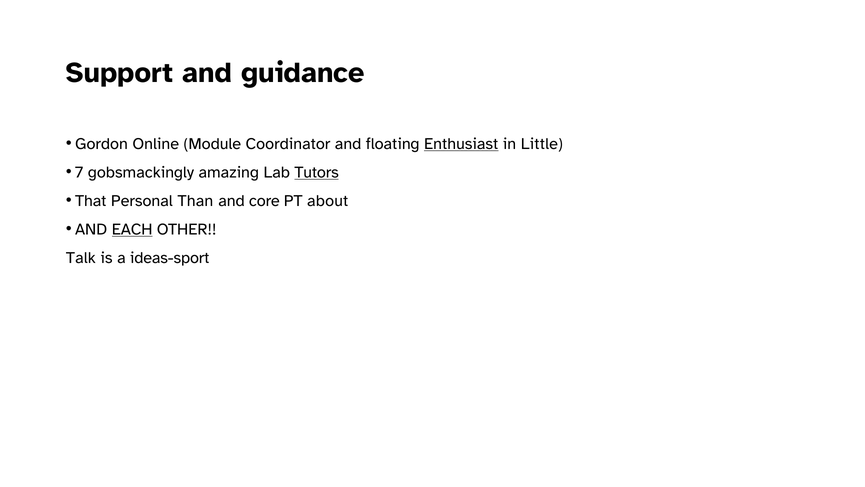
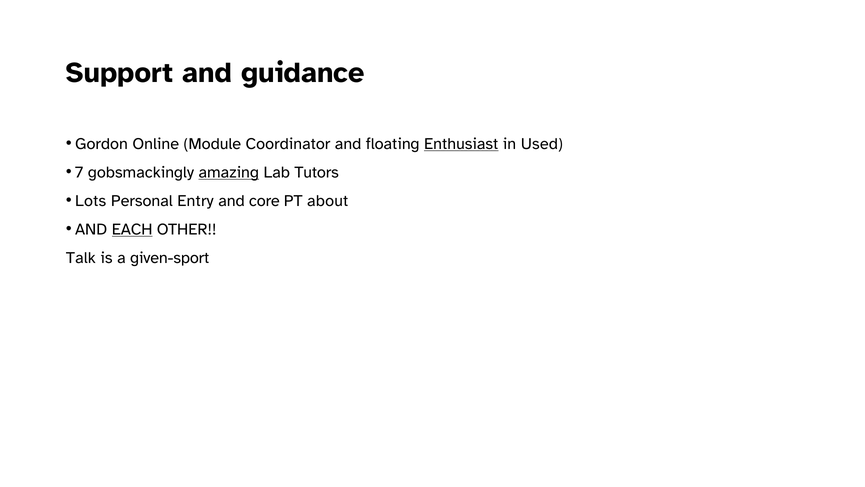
Little: Little -> Used (542, 144)
amazing underline: none -> present (229, 172)
Tutors underline: present -> none (317, 172)
That: That -> Lots (91, 201)
Than: Than -> Entry (195, 201)
ideas-sport: ideas-sport -> given-sport (170, 258)
